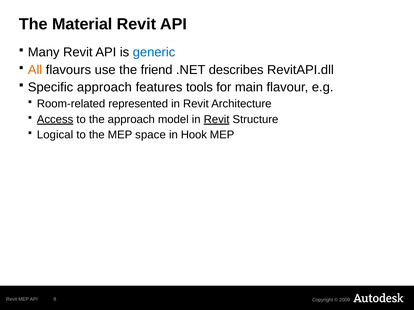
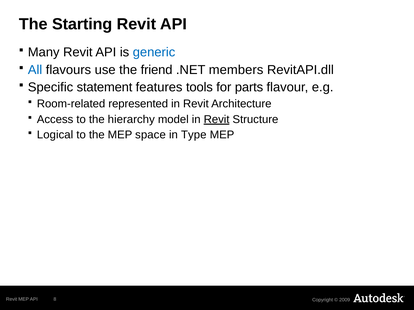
Material: Material -> Starting (82, 24)
All colour: orange -> blue (35, 70)
describes: describes -> members (236, 70)
Specific approach: approach -> statement (105, 87)
main: main -> parts (249, 87)
Access underline: present -> none (55, 119)
the approach: approach -> hierarchy (131, 119)
Hook: Hook -> Type (194, 135)
